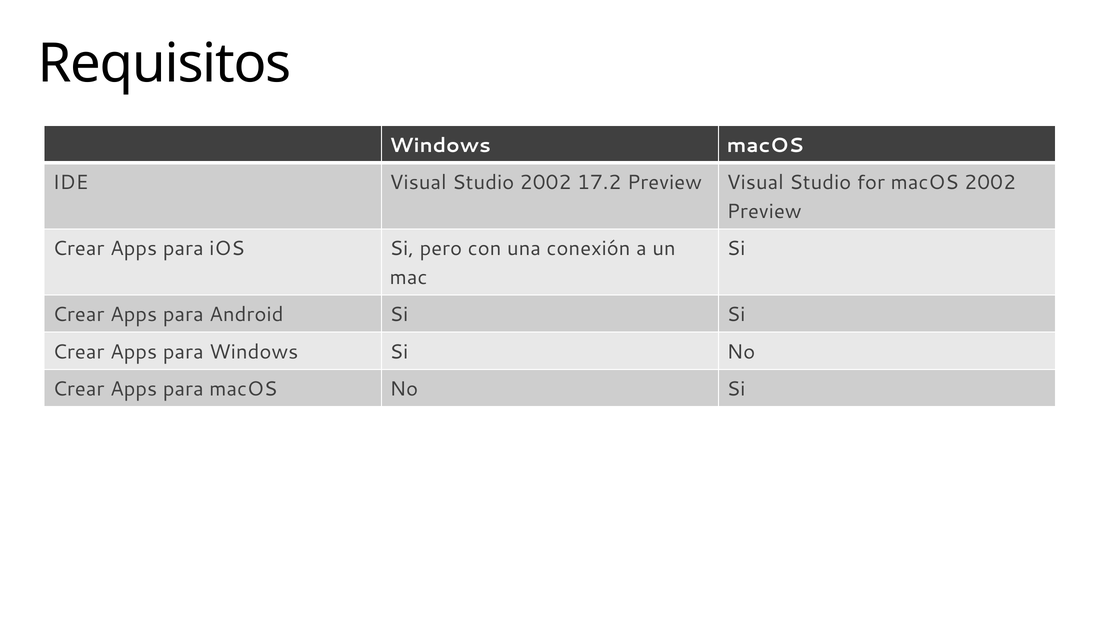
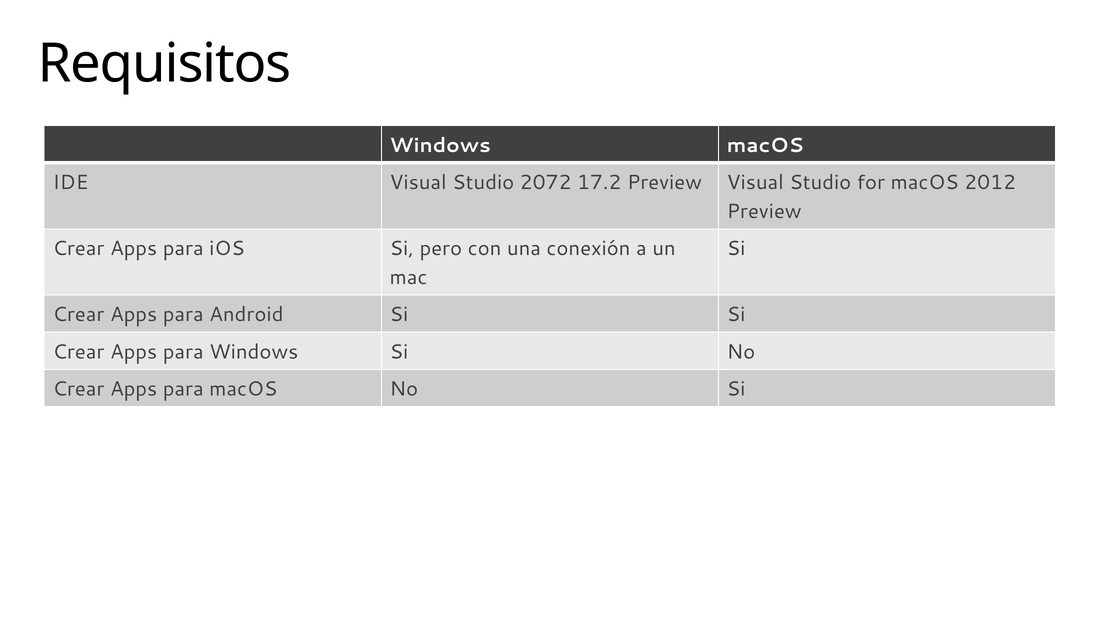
Studio 2002: 2002 -> 2072 (546, 182)
macOS 2002: 2002 -> 2012 (990, 182)
